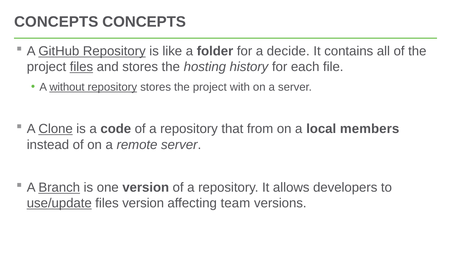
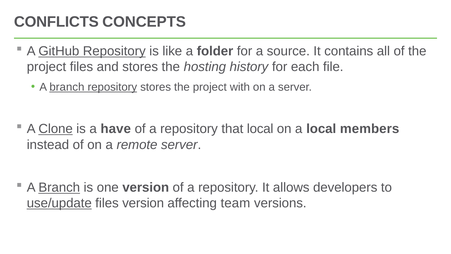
CONCEPTS: CONCEPTS -> CONFLICTS (56, 22)
decide: decide -> source (288, 51)
files underline: present -> none (81, 67)
without: without -> branch (67, 87)
code: code -> have (116, 129)
that from: from -> local (260, 129)
